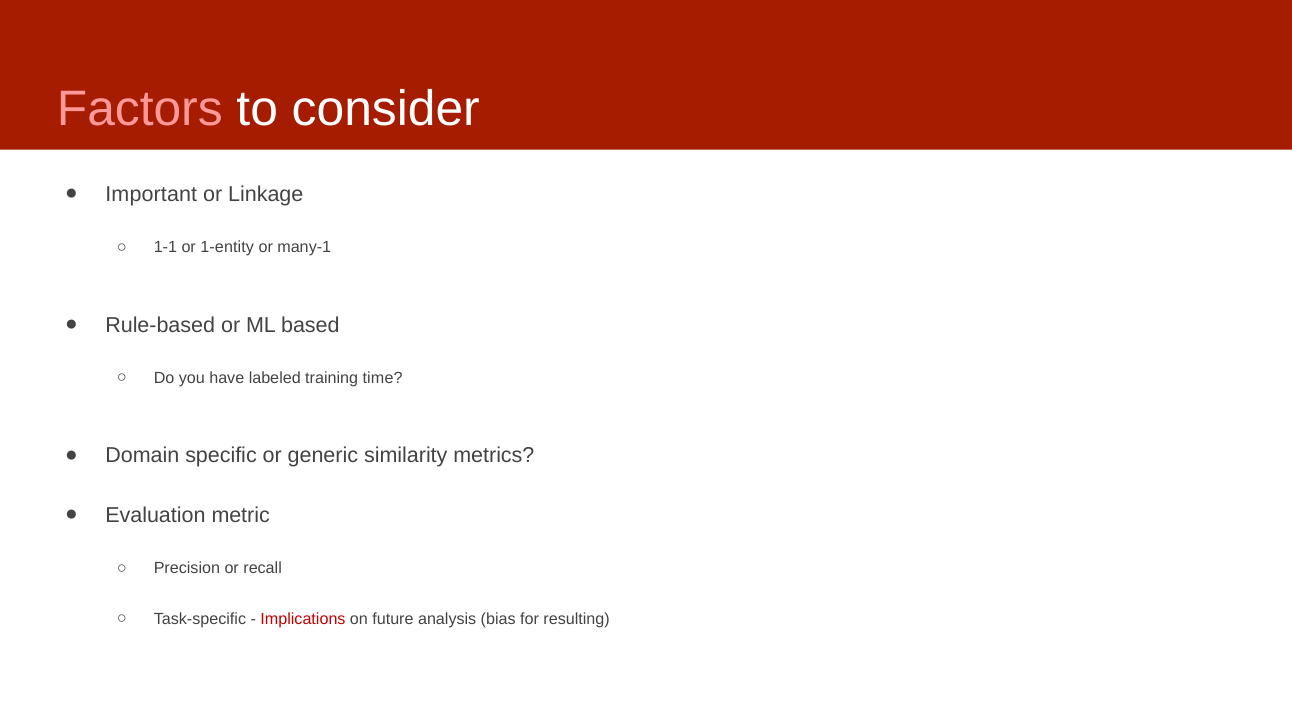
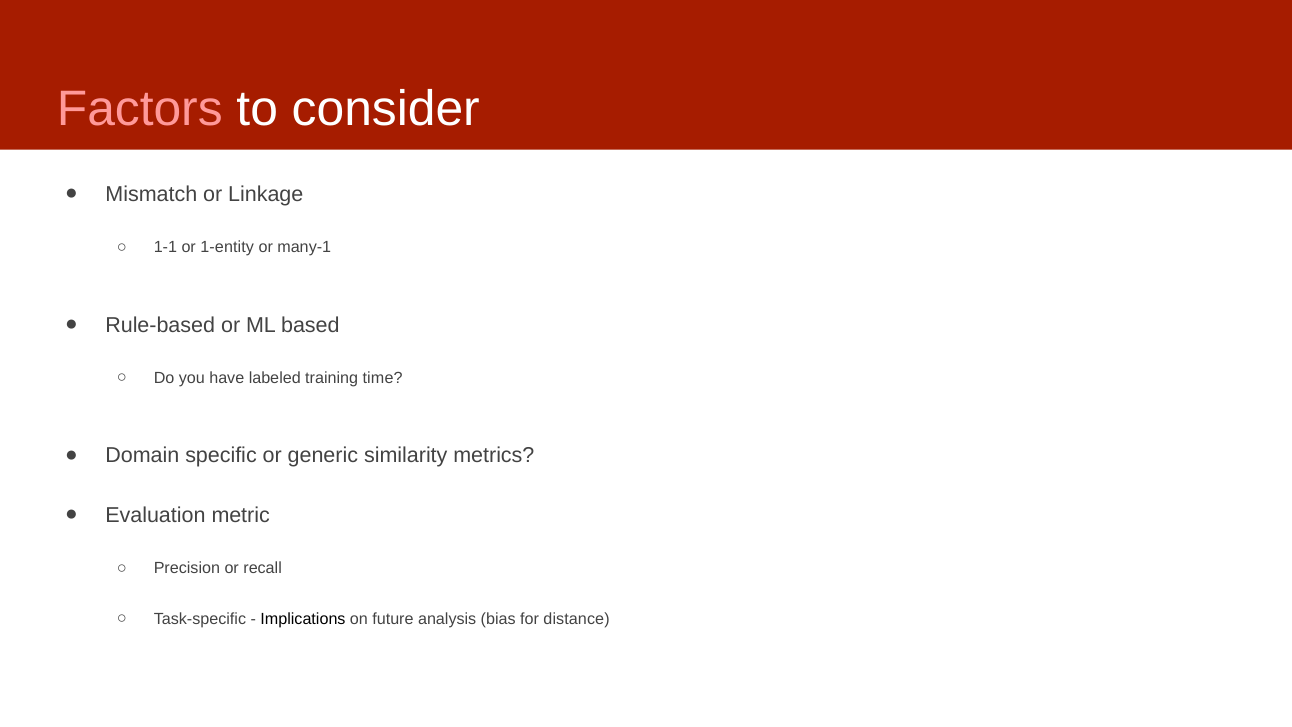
Important: Important -> Mismatch (151, 194)
Implications colour: red -> black (303, 619)
resulting: resulting -> distance (577, 619)
